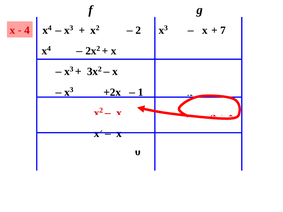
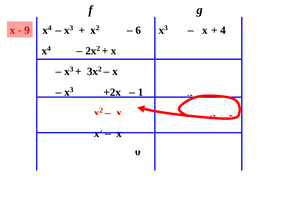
4: 4 -> 9 (27, 30)
2: 2 -> 6 (138, 30)
7: 7 -> 4 (223, 30)
